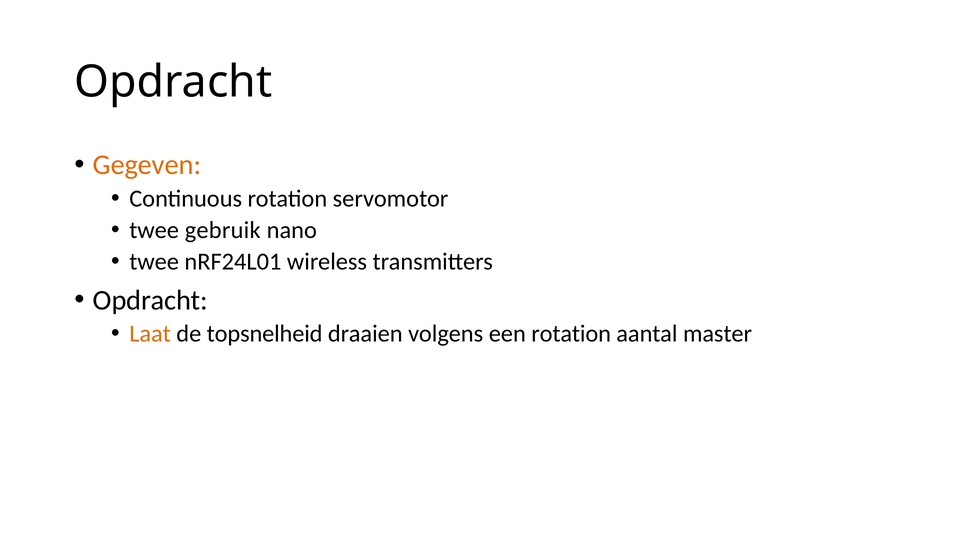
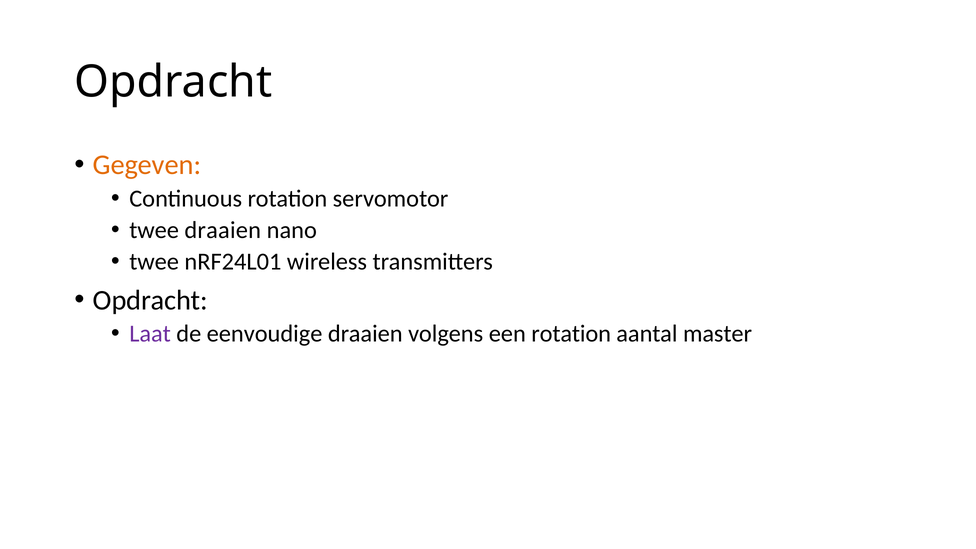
twee gebruik: gebruik -> draaien (223, 230)
Laat colour: orange -> purple (150, 334)
topsnelheid: topsnelheid -> eenvoudige (265, 334)
